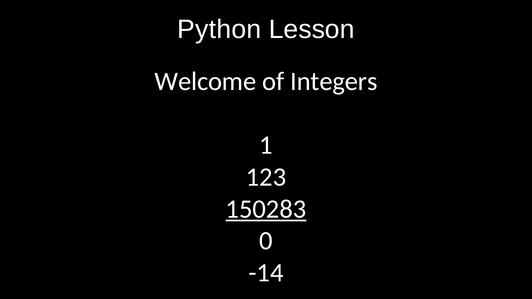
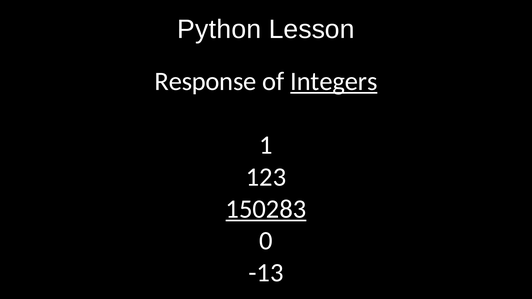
Welcome: Welcome -> Response (205, 81)
Integers underline: none -> present (334, 81)
-14: -14 -> -13 (266, 273)
